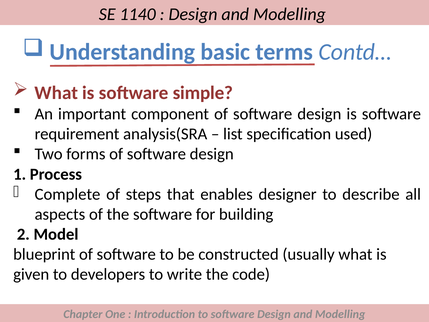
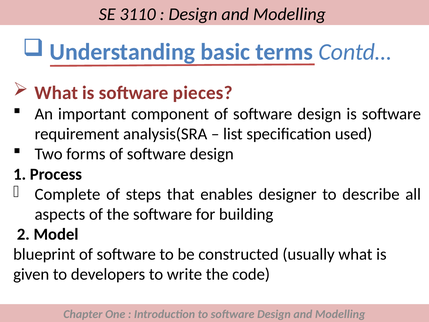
1140: 1140 -> 3110 (138, 14)
simple: simple -> pieces (203, 93)
